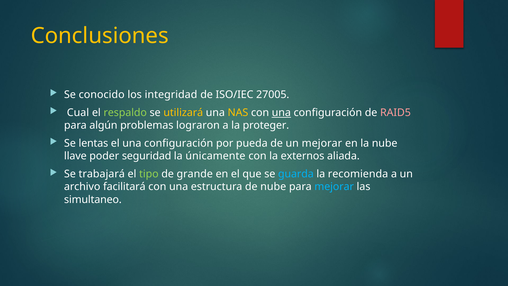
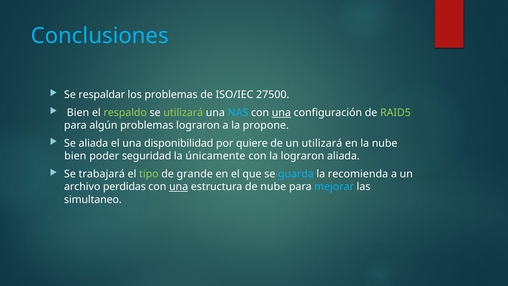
Conclusiones colour: yellow -> light blue (100, 36)
conocido: conocido -> respaldar (102, 95)
los integridad: integridad -> problemas (171, 95)
27005: 27005 -> 27500 (273, 95)
Cual: Cual -> Bien (78, 113)
utilizará colour: yellow -> light green (183, 113)
NAS colour: yellow -> light blue (238, 113)
RAID5 colour: pink -> light green (395, 113)
proteger: proteger -> propone (266, 125)
Se lentas: lentas -> aliada (93, 143)
el una configuración: configuración -> disponibilidad (179, 143)
pueda: pueda -> quiere (252, 143)
un mejorar: mejorar -> utilizará (322, 143)
llave: llave -> bien (75, 156)
la externos: externos -> lograron (303, 156)
facilitará: facilitará -> perdidas (124, 187)
una underline: none -> present (179, 187)
